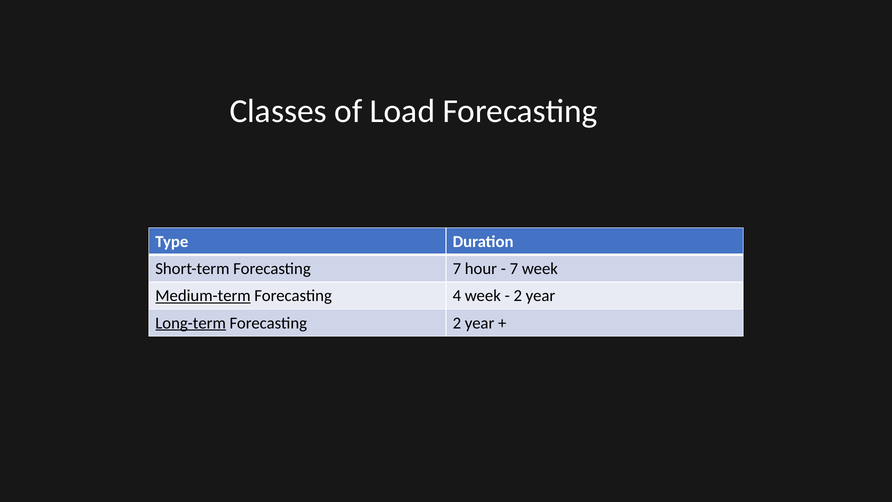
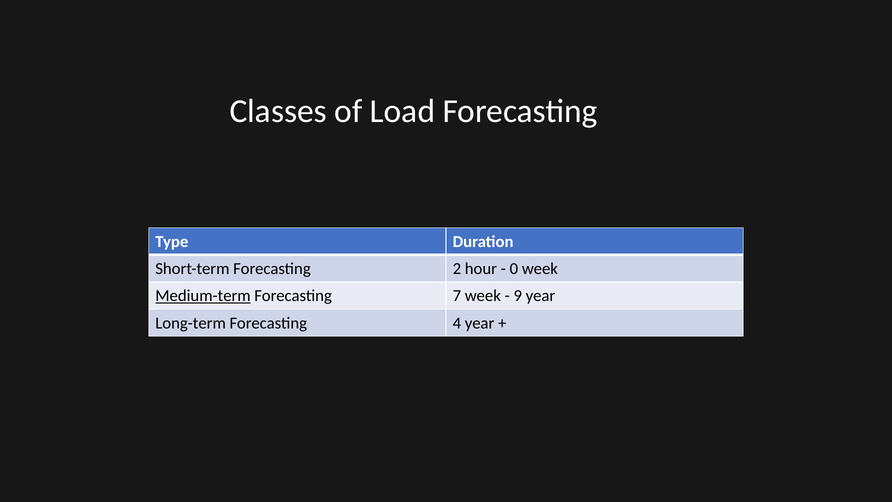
Forecasting 7: 7 -> 2 (457, 269)
7: 7 -> 0 (514, 269)
4: 4 -> 7 (457, 296)
2: 2 -> 9 (518, 296)
Long-term underline: present -> none (191, 323)
Forecasting 2: 2 -> 4 (457, 323)
